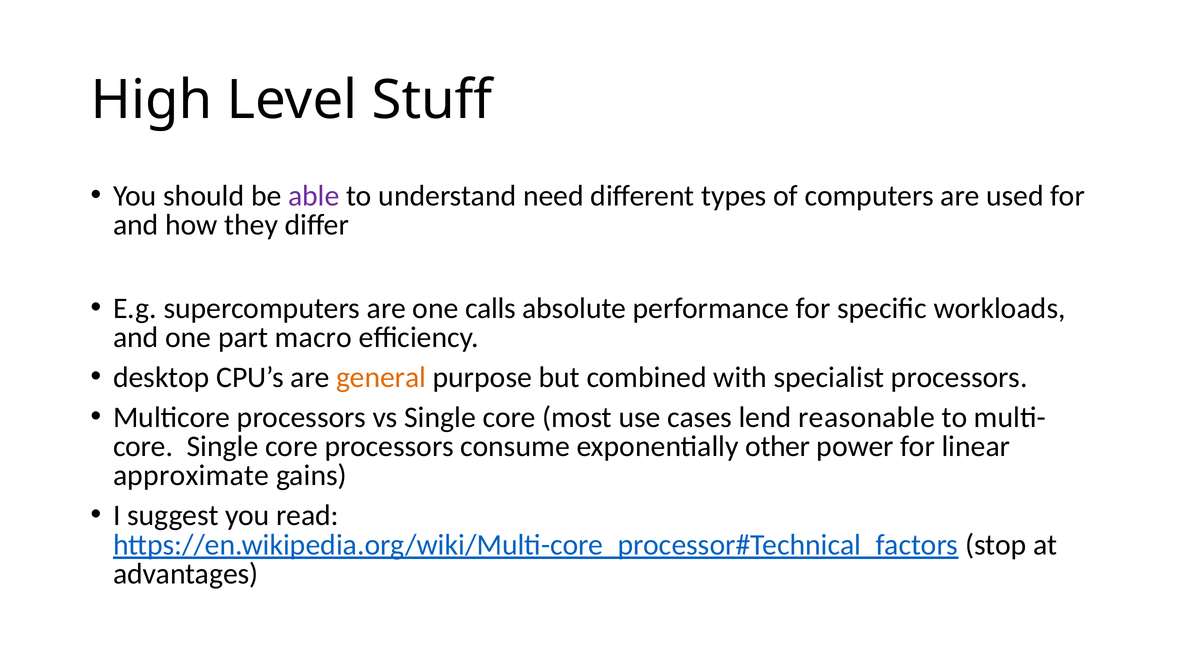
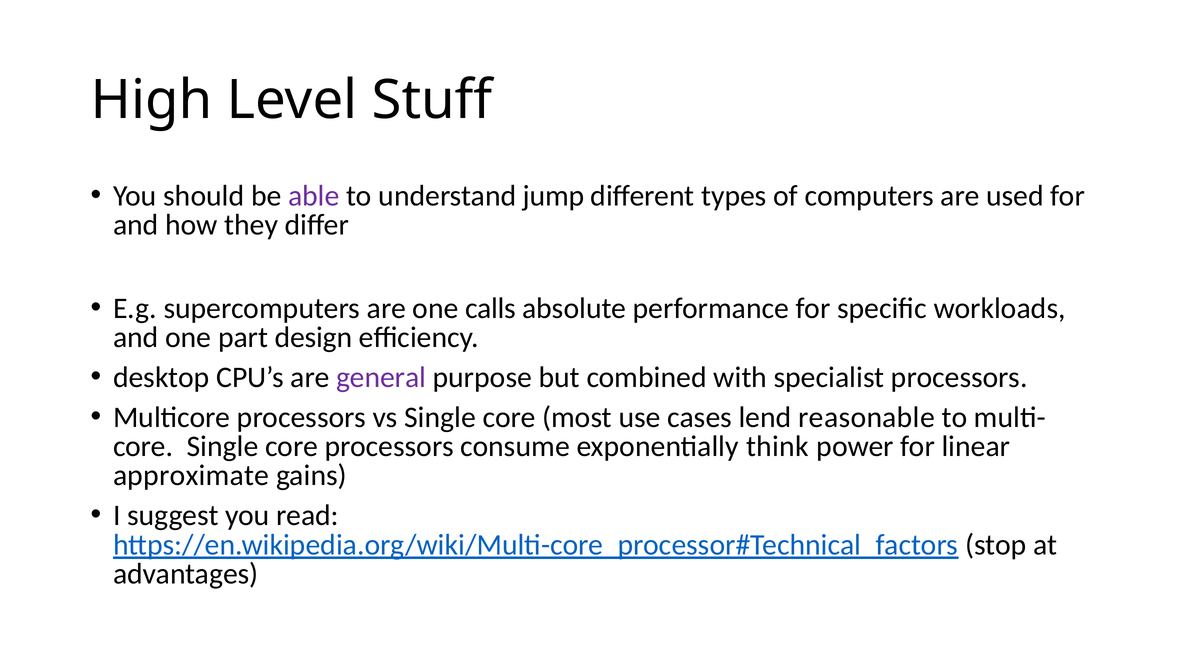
need: need -> jump (554, 196)
macro: macro -> design (314, 337)
general colour: orange -> purple (381, 377)
other: other -> think (777, 446)
